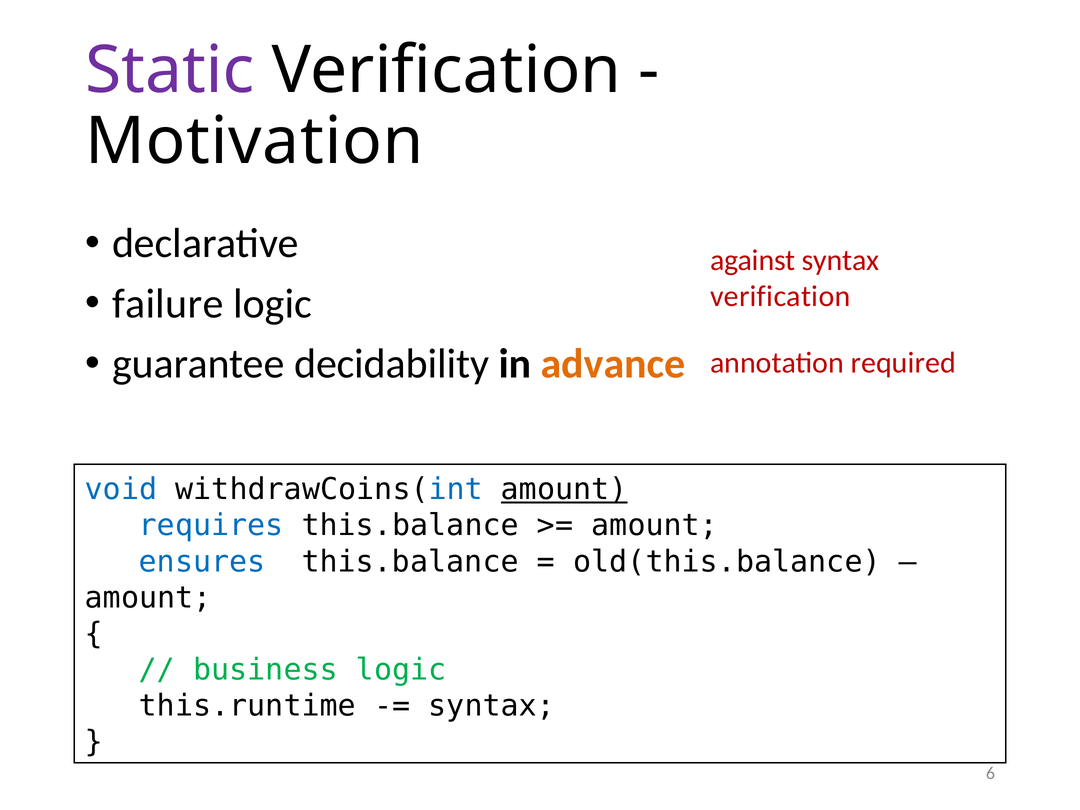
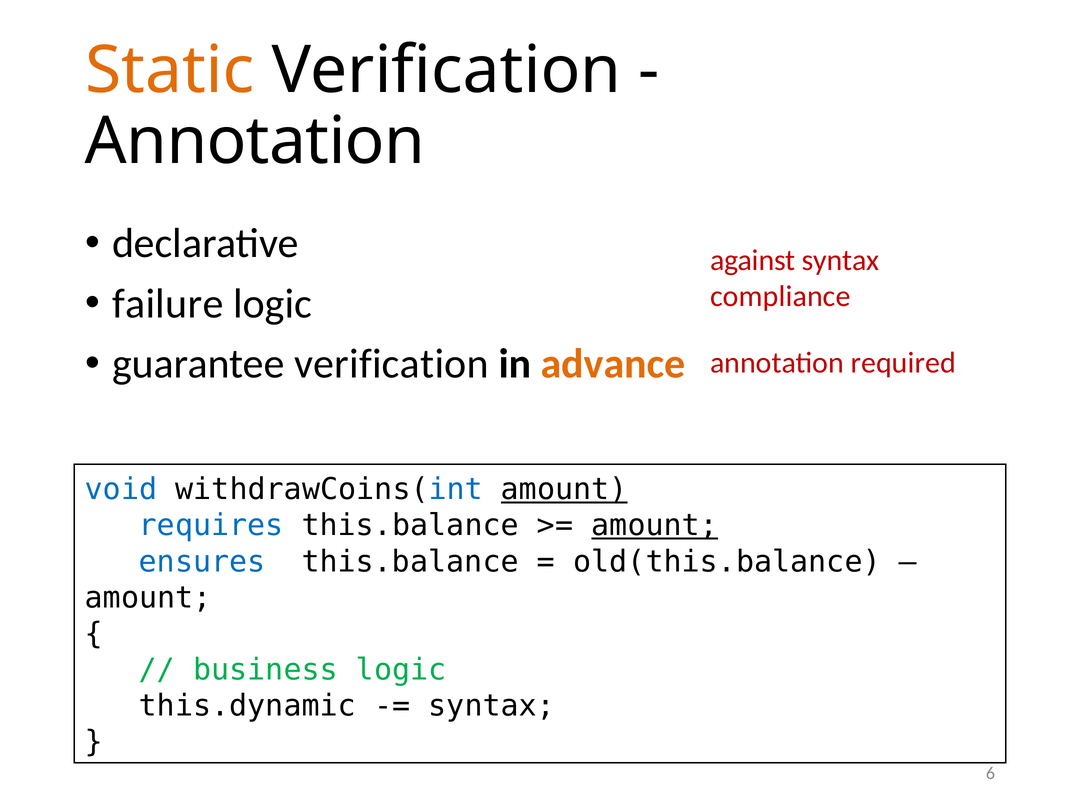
Static colour: purple -> orange (170, 70)
Motivation: Motivation -> Annotation (255, 142)
verification: verification -> compliance (780, 296)
guarantee decidability: decidability -> verification (391, 364)
amount underline: none -> present (655, 526)
this.runtime: this.runtime -> this.dynamic (247, 706)
